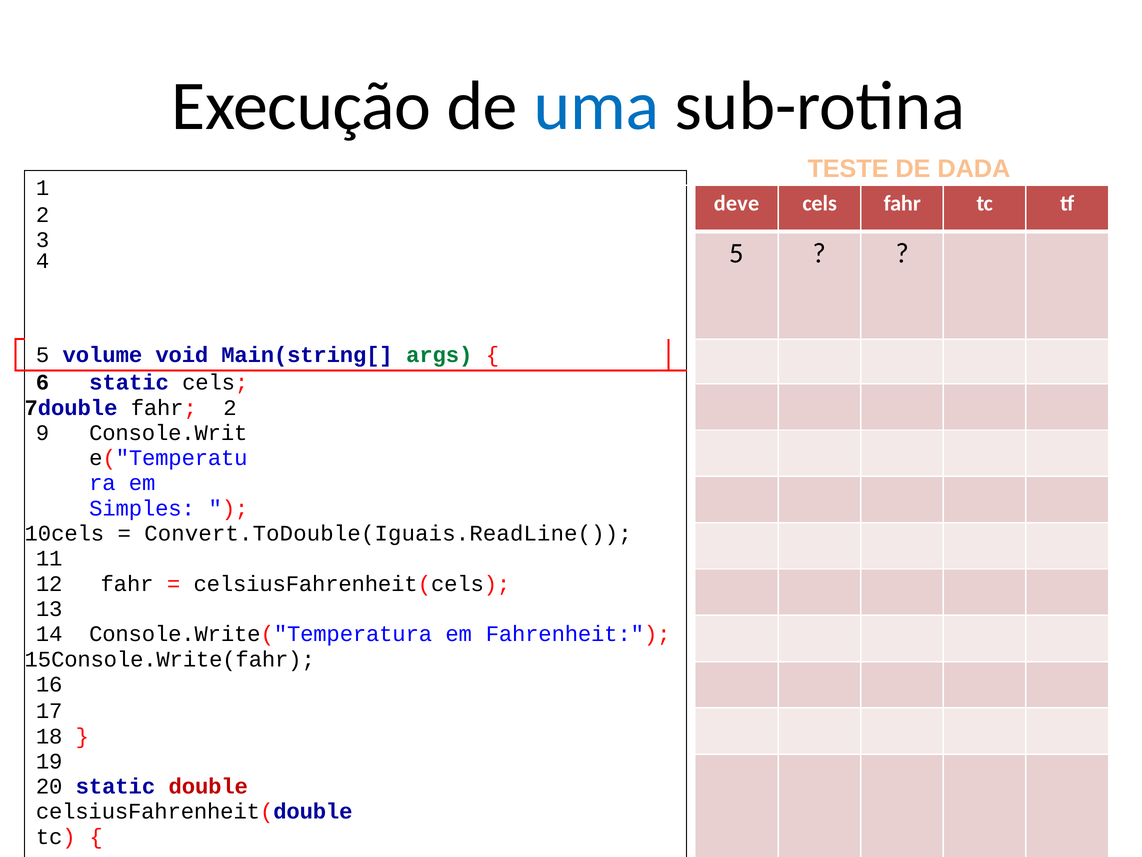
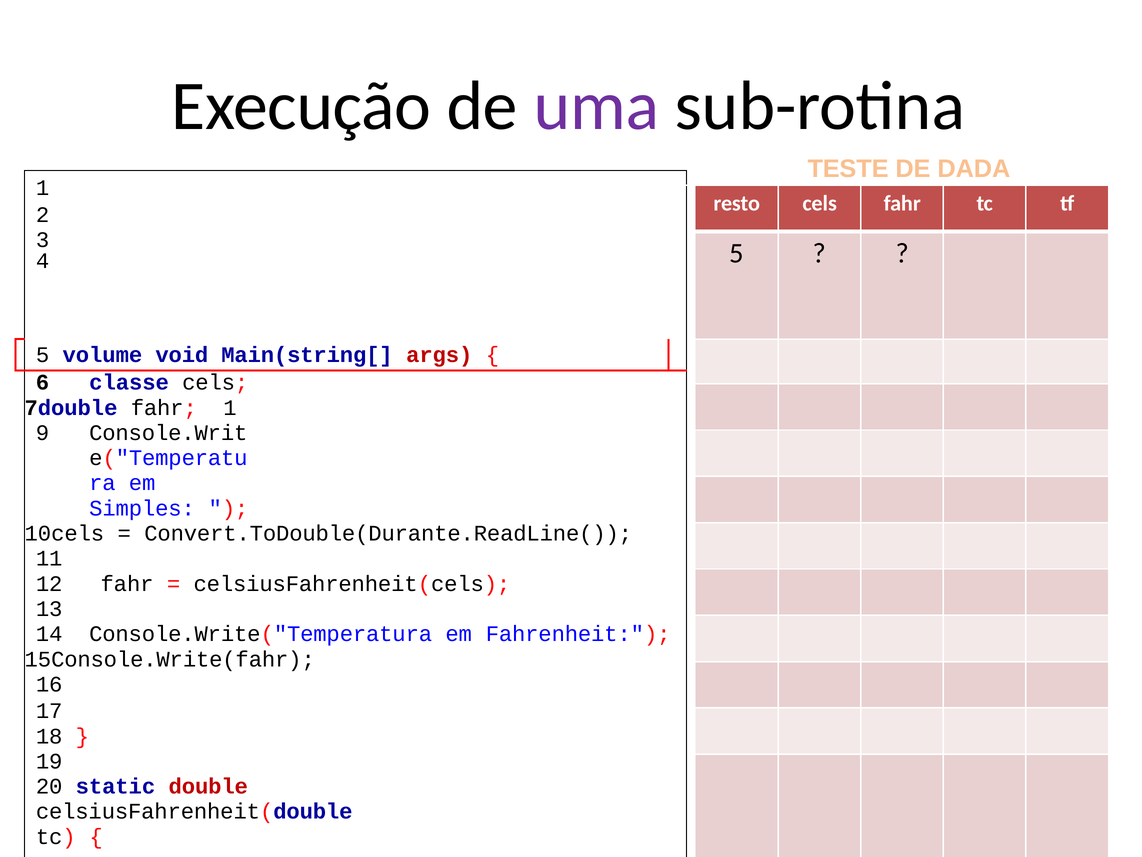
uma colour: blue -> purple (596, 106)
deve: deve -> resto (737, 203)
args colour: green -> red (439, 355)
static: static -> classe (129, 382)
fahr 2: 2 -> 1 (230, 407)
Convert.ToDouble(Iguais.ReadLine(: Convert.ToDouble(Iguais.ReadLine( -> Convert.ToDouble(Durante.ReadLine( (388, 533)
